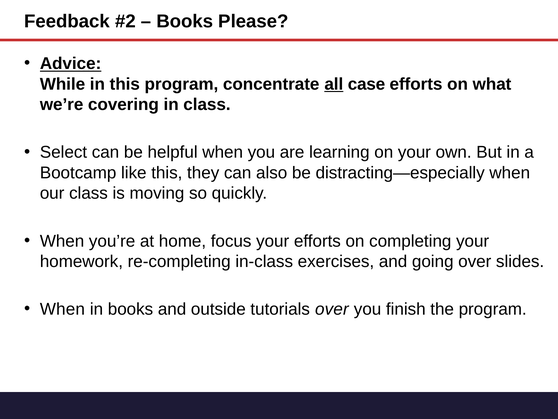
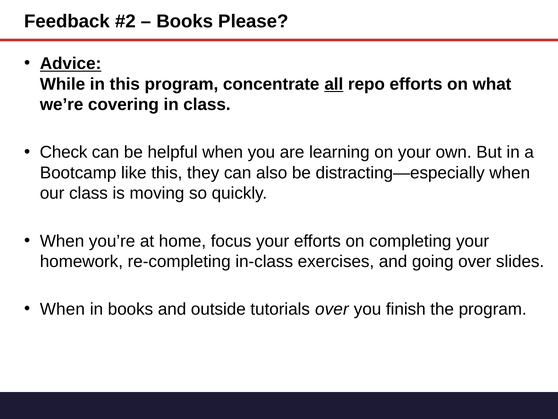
case: case -> repo (366, 84)
Select: Select -> Check (64, 152)
